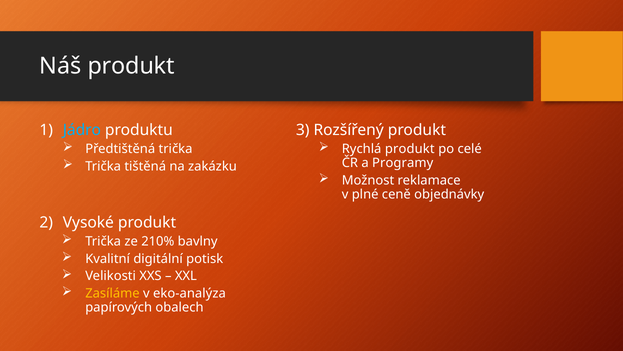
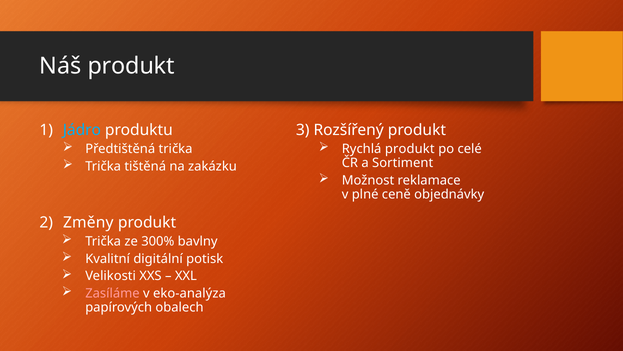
Programy: Programy -> Sortiment (403, 163)
Vysoké: Vysoké -> Změny (88, 222)
210%: 210% -> 300% (158, 241)
Zasíláme colour: yellow -> pink (112, 293)
